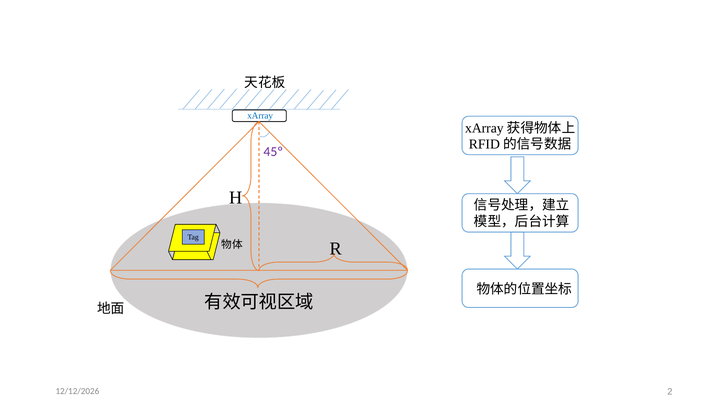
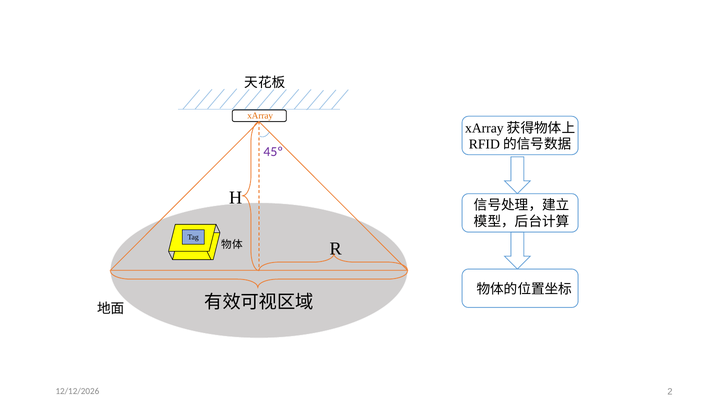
xArray colour: blue -> orange (260, 115)
